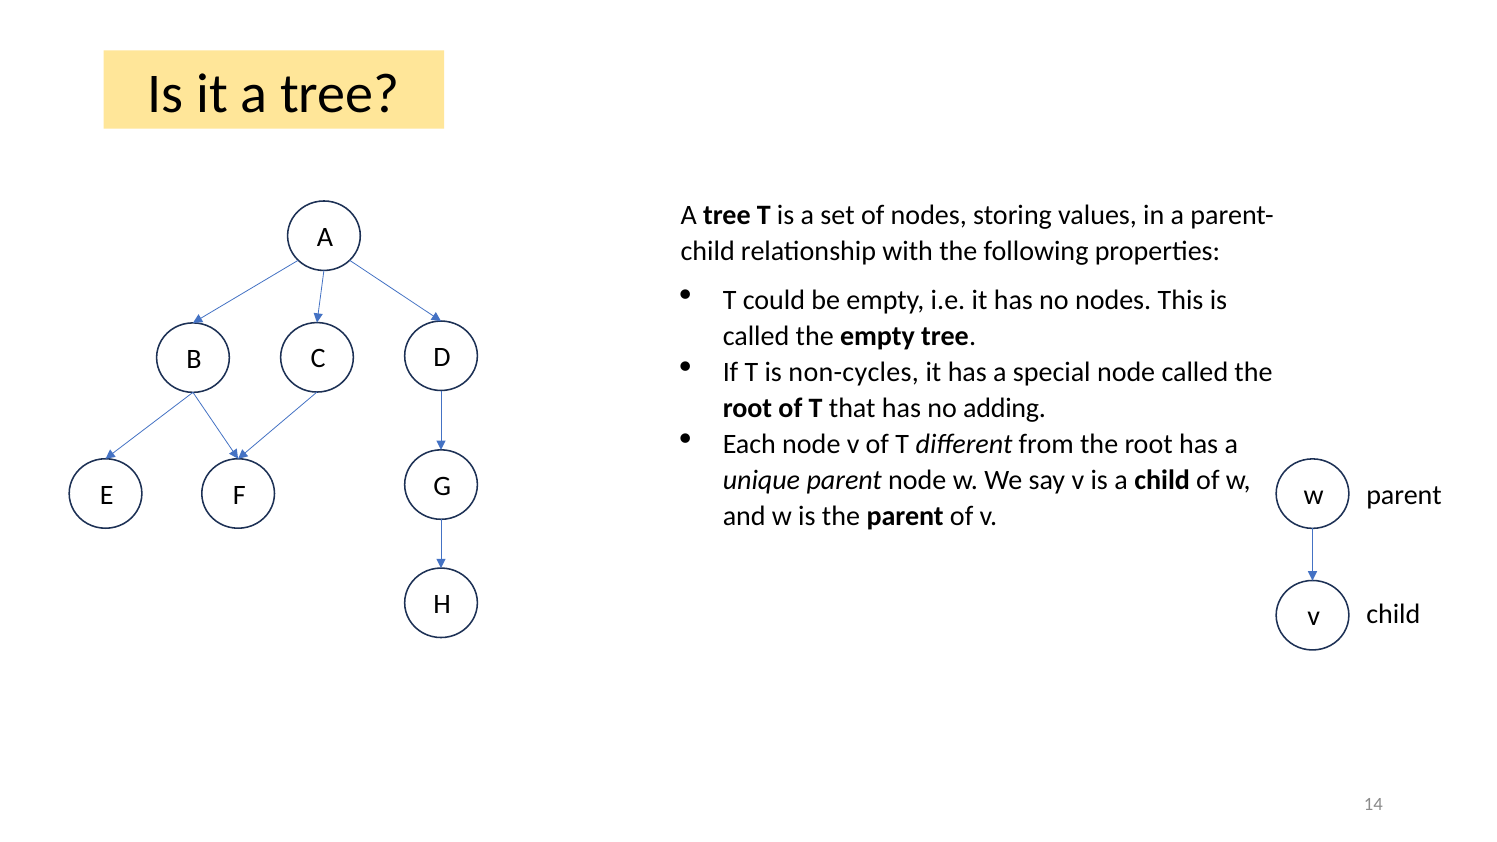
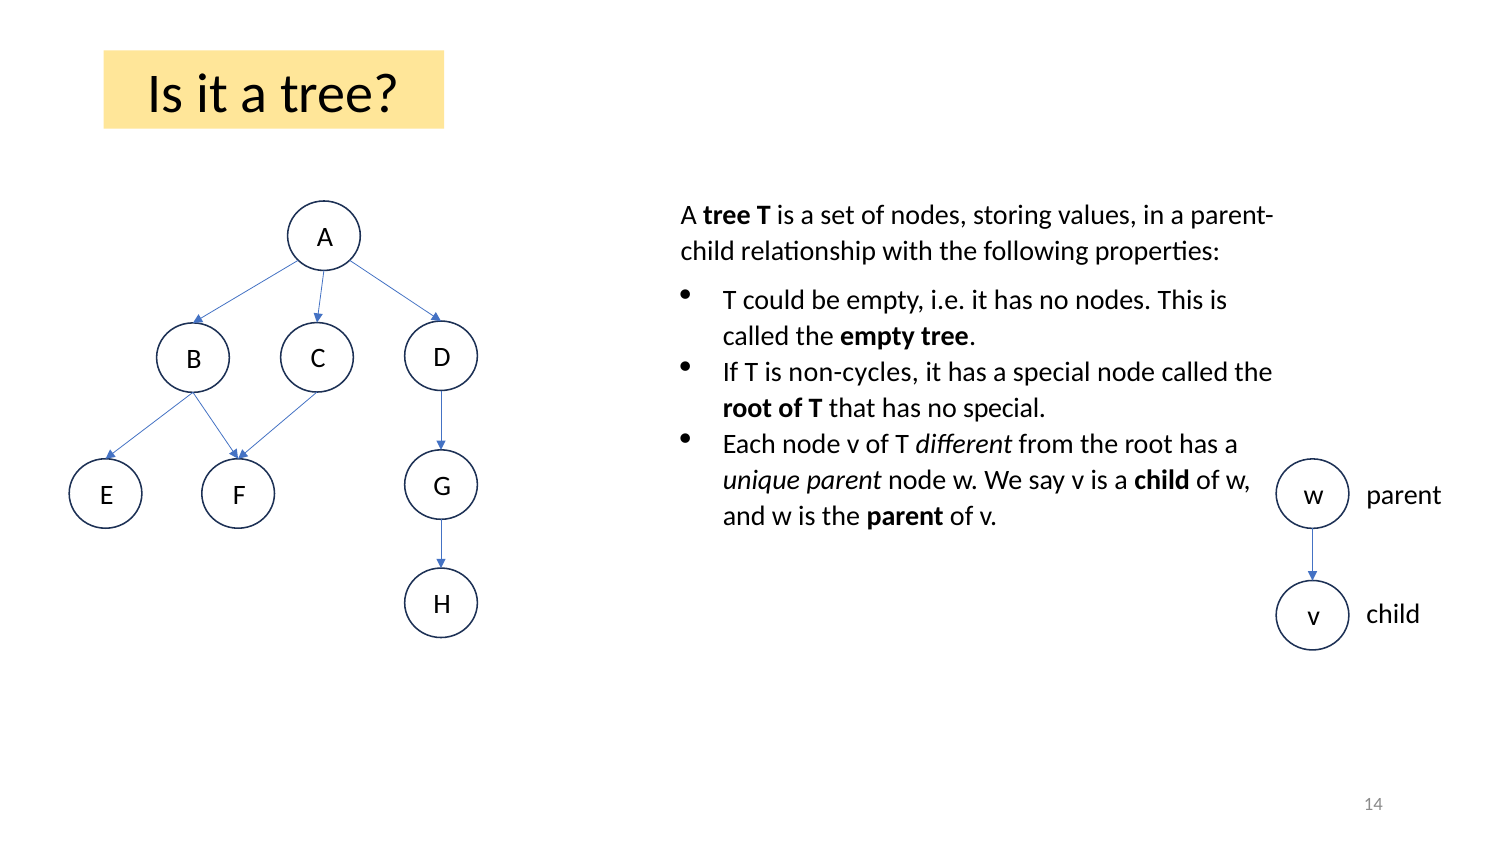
no adding: adding -> special (1005, 408)
